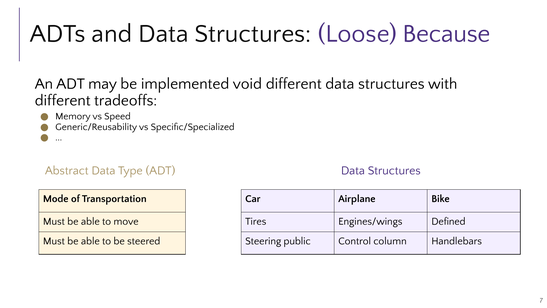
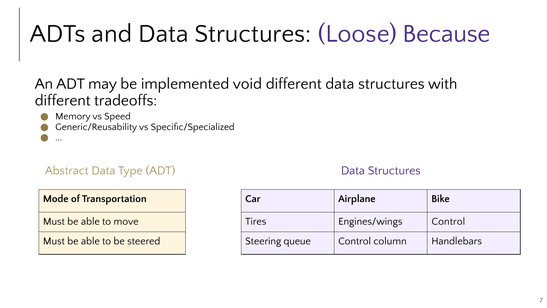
Engines/wings Defined: Defined -> Control (448, 221)
public: public -> queue (297, 241)
